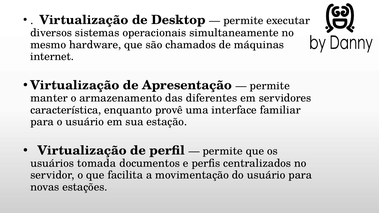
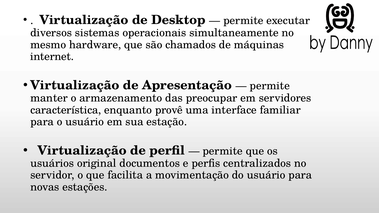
diferentes: diferentes -> preocupar (212, 98)
tomada: tomada -> original (97, 163)
